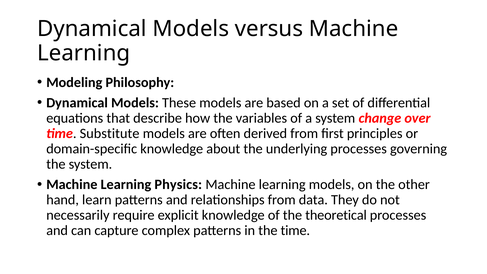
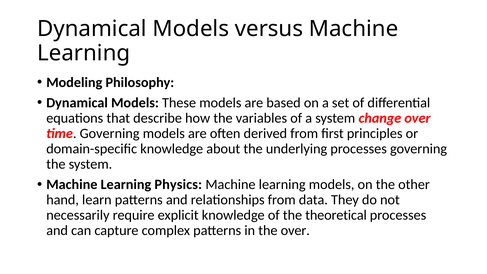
time Substitute: Substitute -> Governing (110, 133)
the time: time -> over (295, 231)
